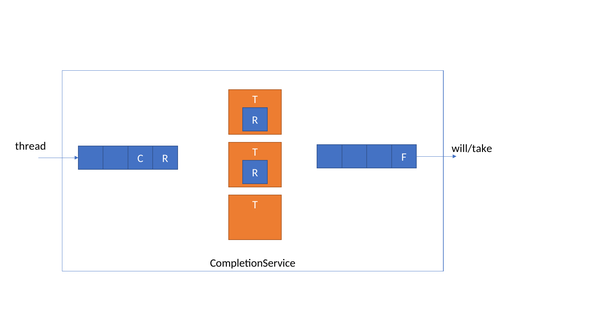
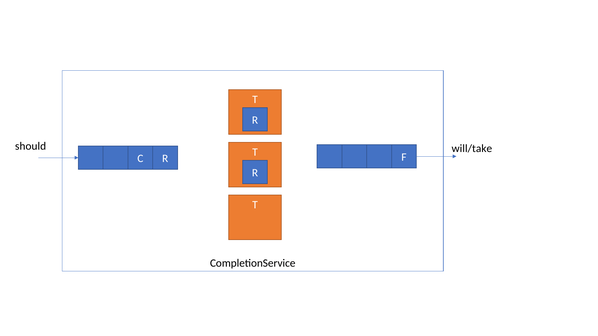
thread: thread -> should (31, 146)
